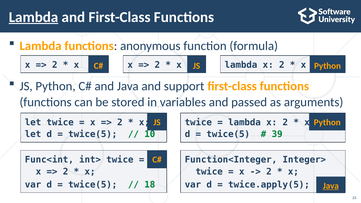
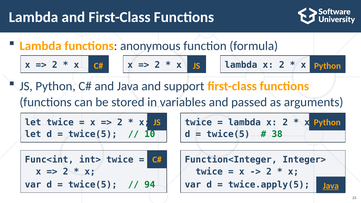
Lambda underline: present -> none (34, 17)
39: 39 -> 38 (277, 134)
18: 18 -> 94 (150, 185)
